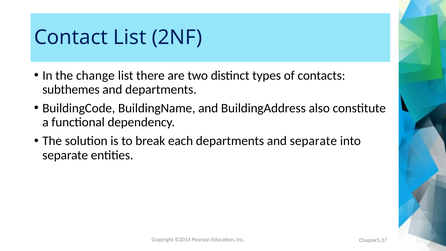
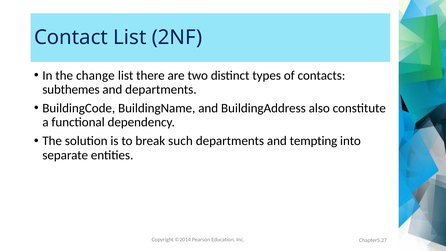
each: each -> such (180, 141)
and separate: separate -> tempting (313, 141)
